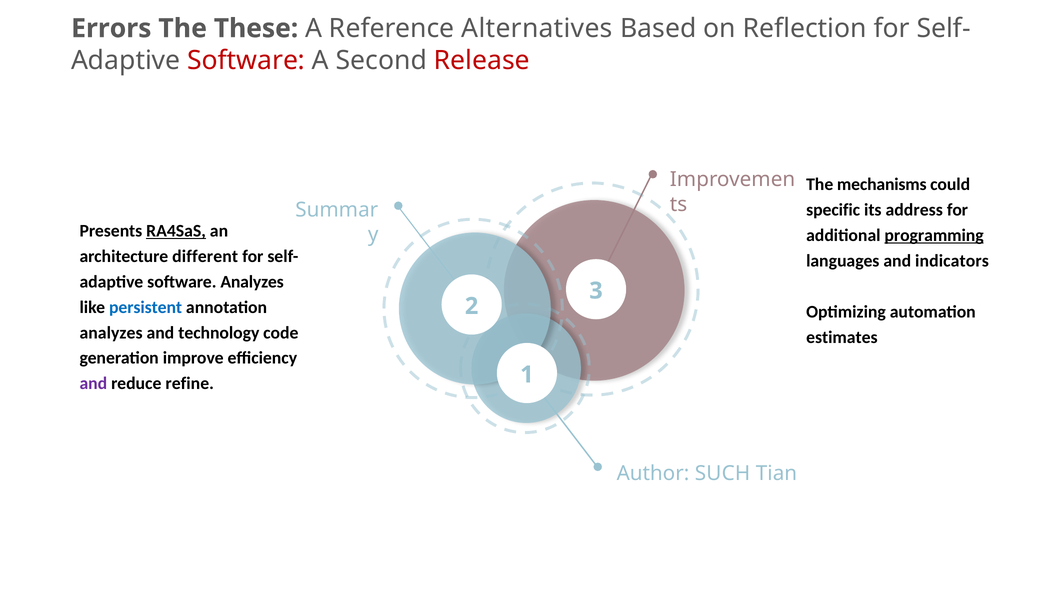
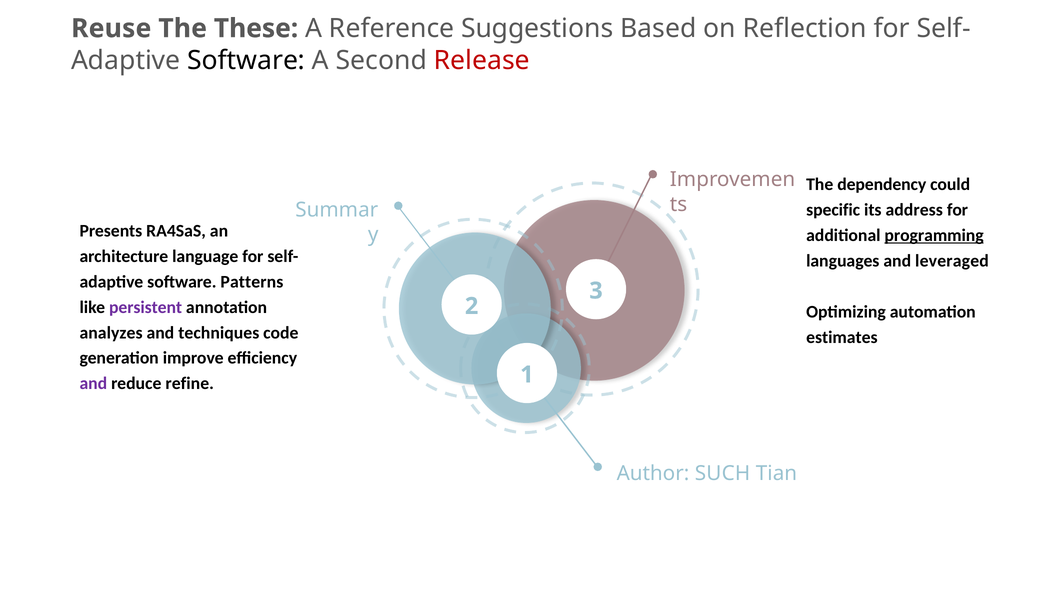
Errors: Errors -> Reuse (111, 28)
Alternatives: Alternatives -> Suggestions (537, 28)
Software colour: red -> black (246, 60)
mechanisms: mechanisms -> dependency (882, 185)
RA4SaS underline: present -> none (176, 231)
different: different -> language (205, 256)
indicators: indicators -> leveraged (952, 261)
software Analyzes: Analyzes -> Patterns (252, 282)
persistent colour: blue -> purple (146, 307)
technology: technology -> techniques (219, 333)
